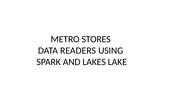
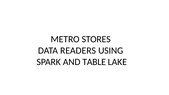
LAKES: LAKES -> TABLE (94, 62)
